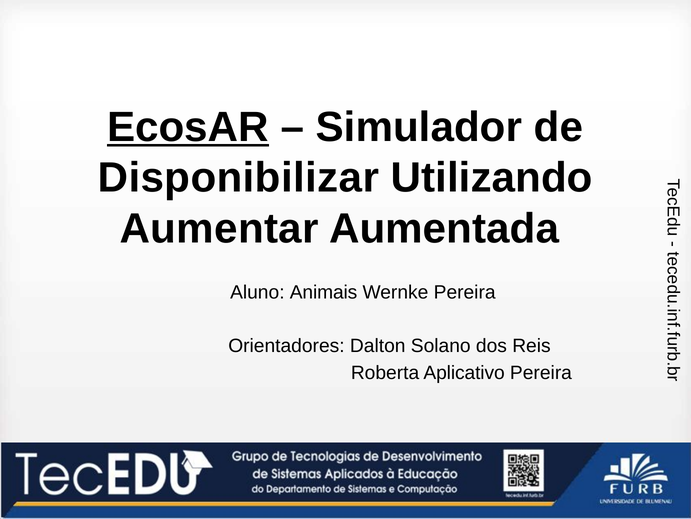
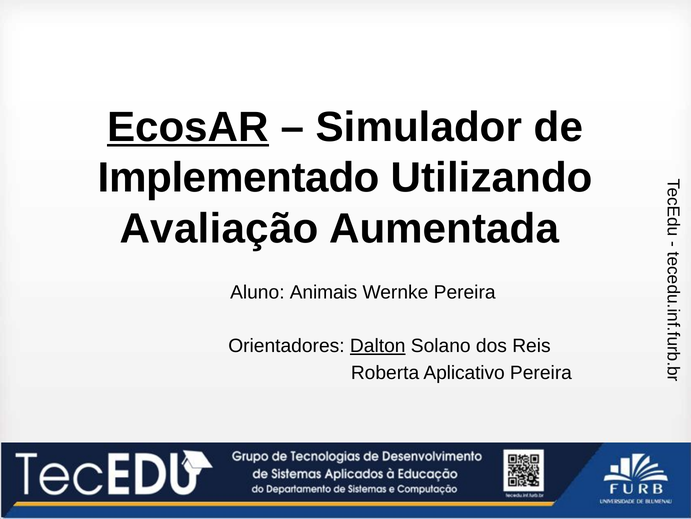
Disponibilizar: Disponibilizar -> Implementado (239, 178)
Aumentar: Aumentar -> Avaliação (219, 228)
Dalton underline: none -> present (378, 346)
